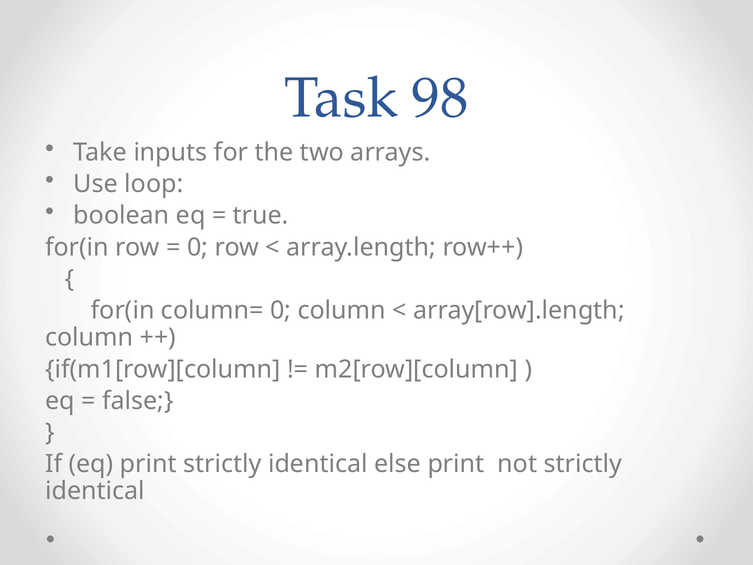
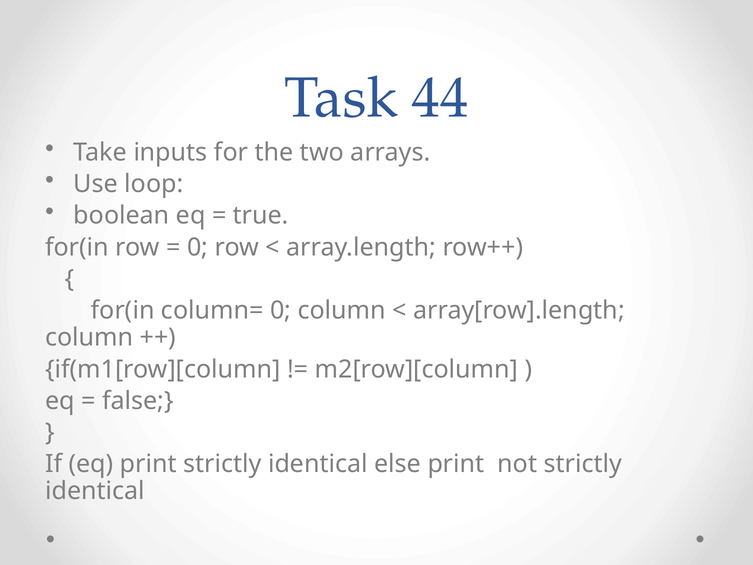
98: 98 -> 44 (440, 98)
